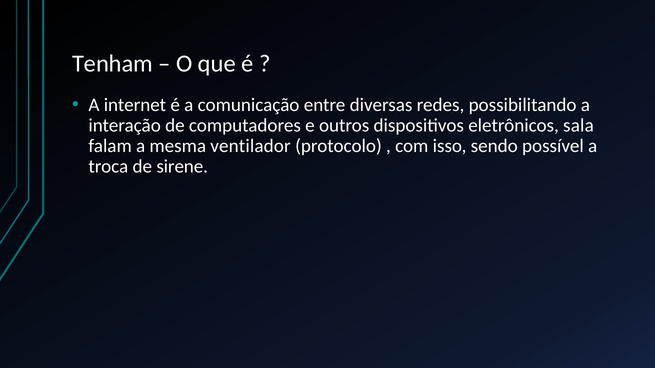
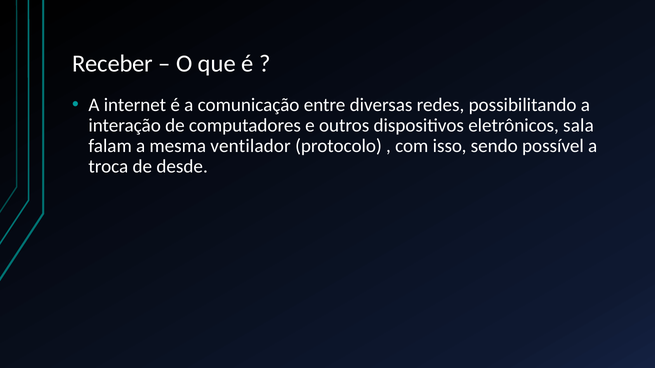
Tenham: Tenham -> Receber (113, 64)
sirene: sirene -> desde (182, 167)
